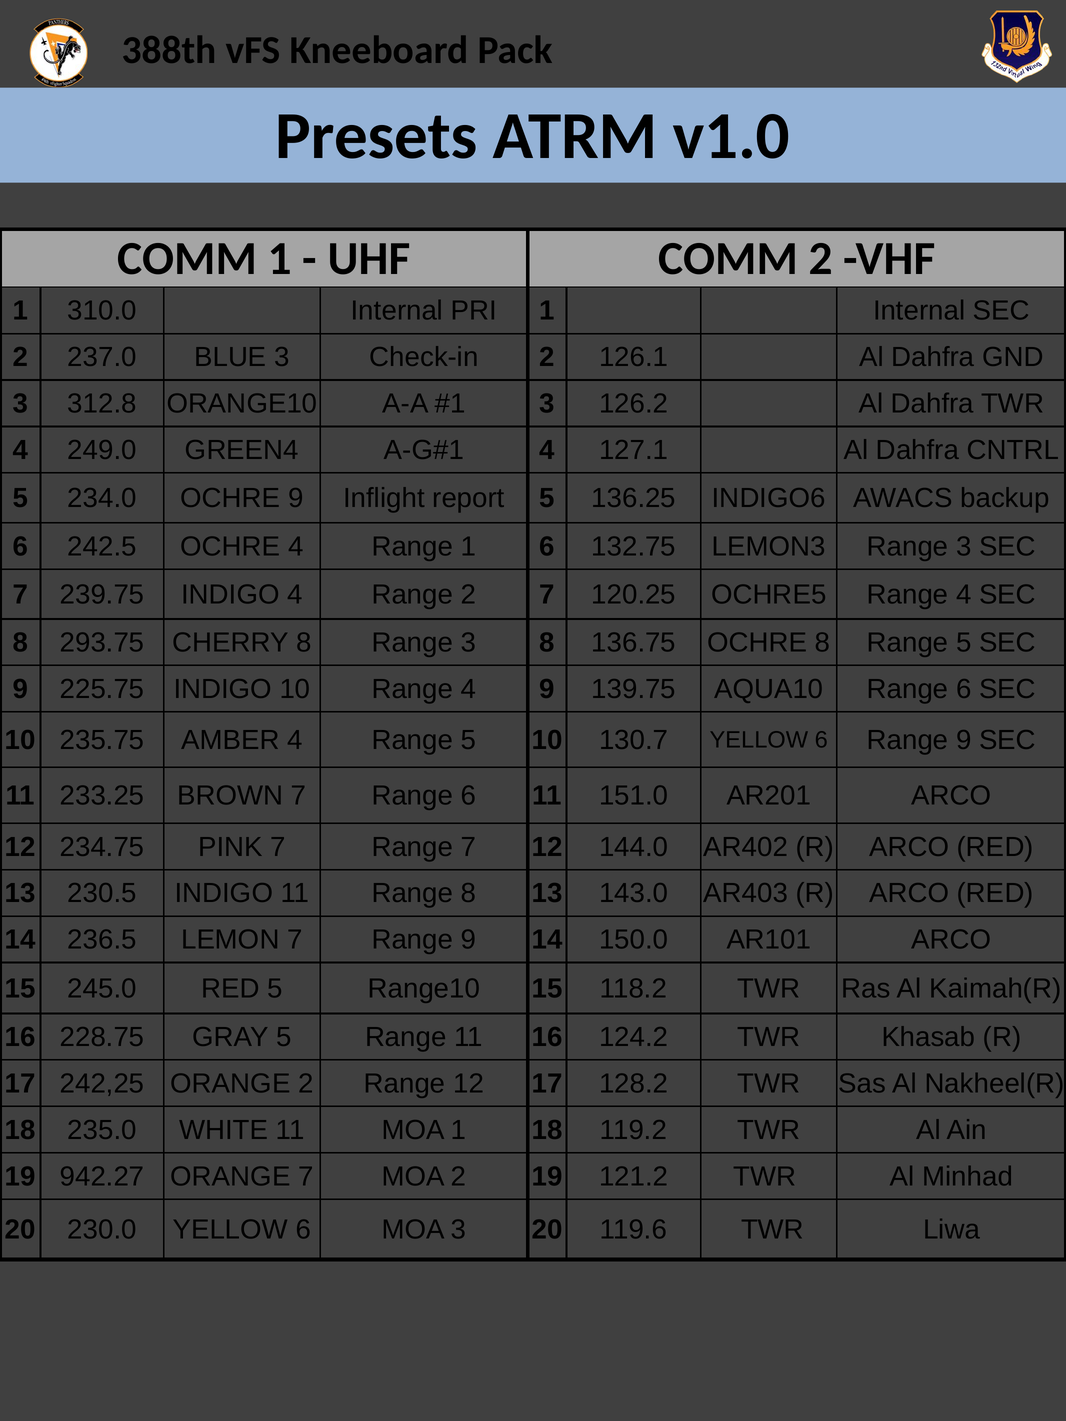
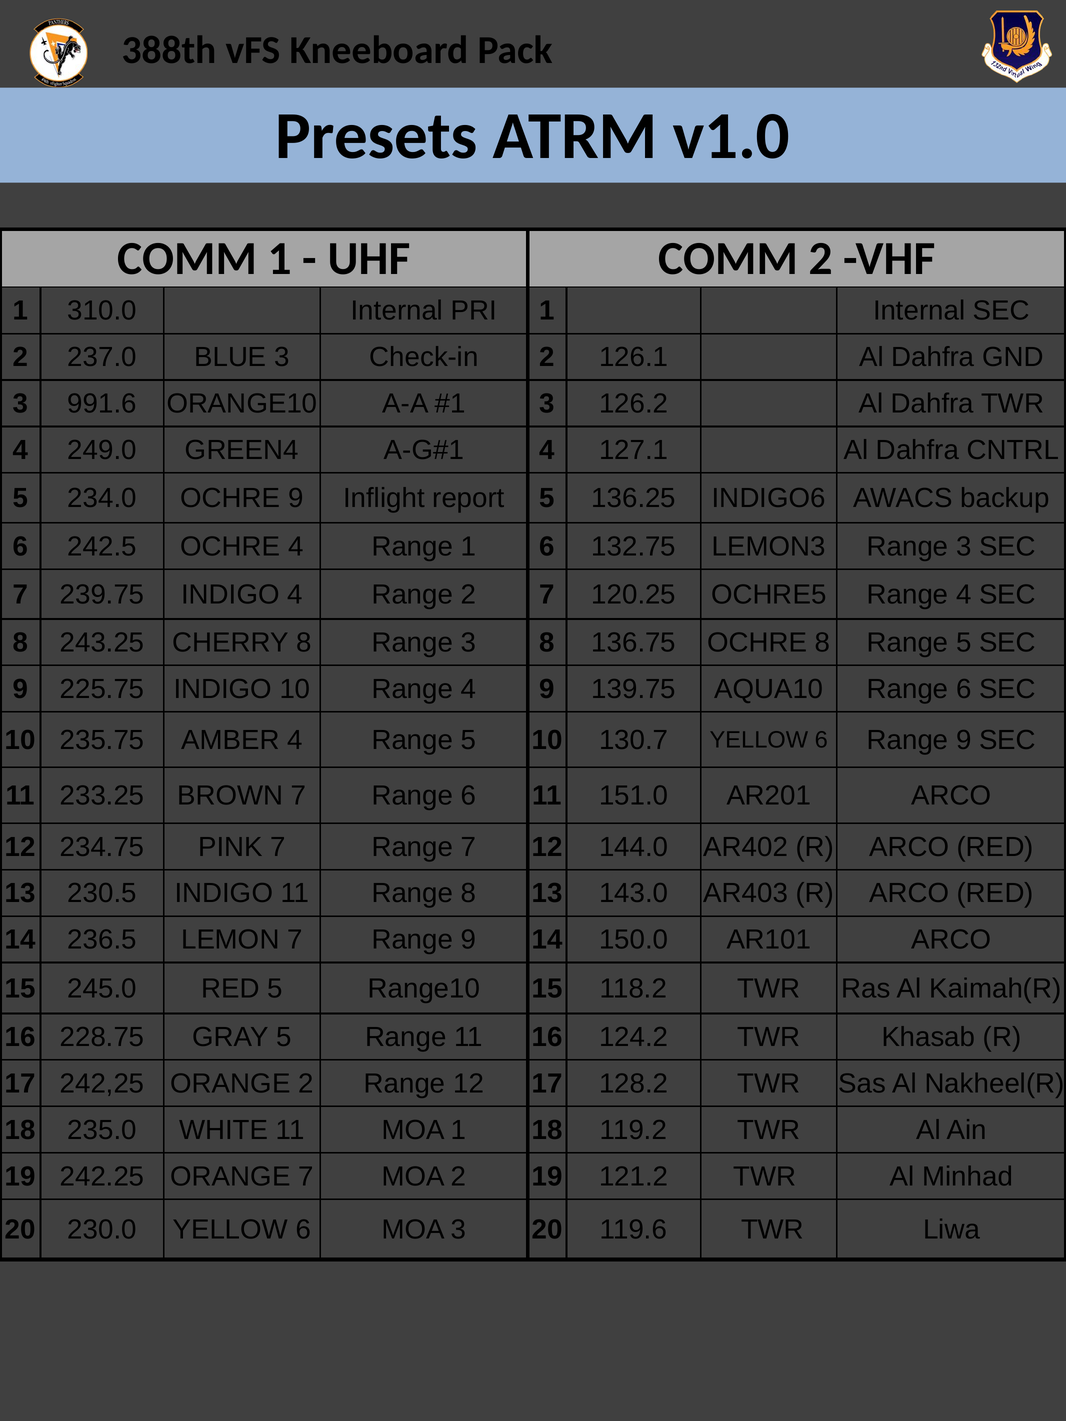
312.8: 312.8 -> 991.6 (102, 404)
293.75: 293.75 -> 243.25 (102, 643)
942.27: 942.27 -> 242.25 (102, 1177)
